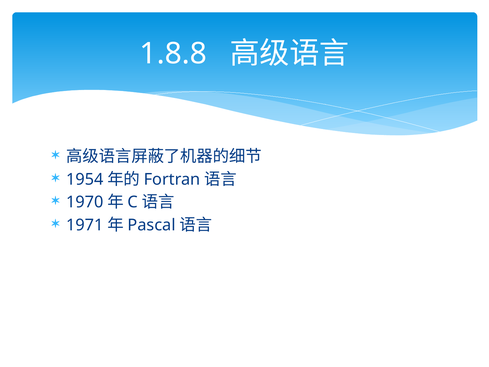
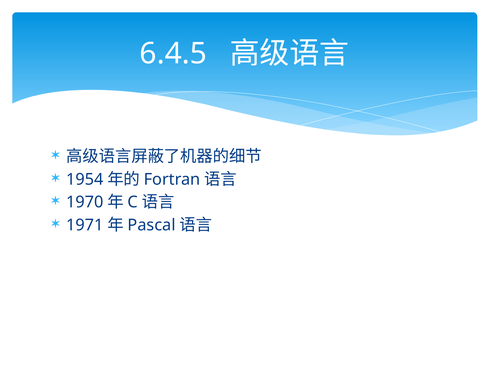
1.8.8: 1.8.8 -> 6.4.5 (173, 54)
